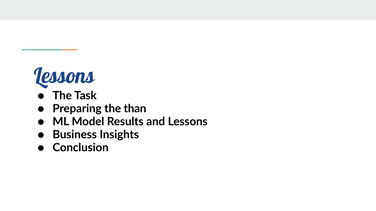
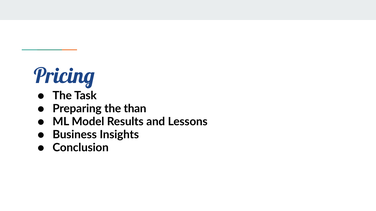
Lessons: Lessons -> Pricing (64, 76)
